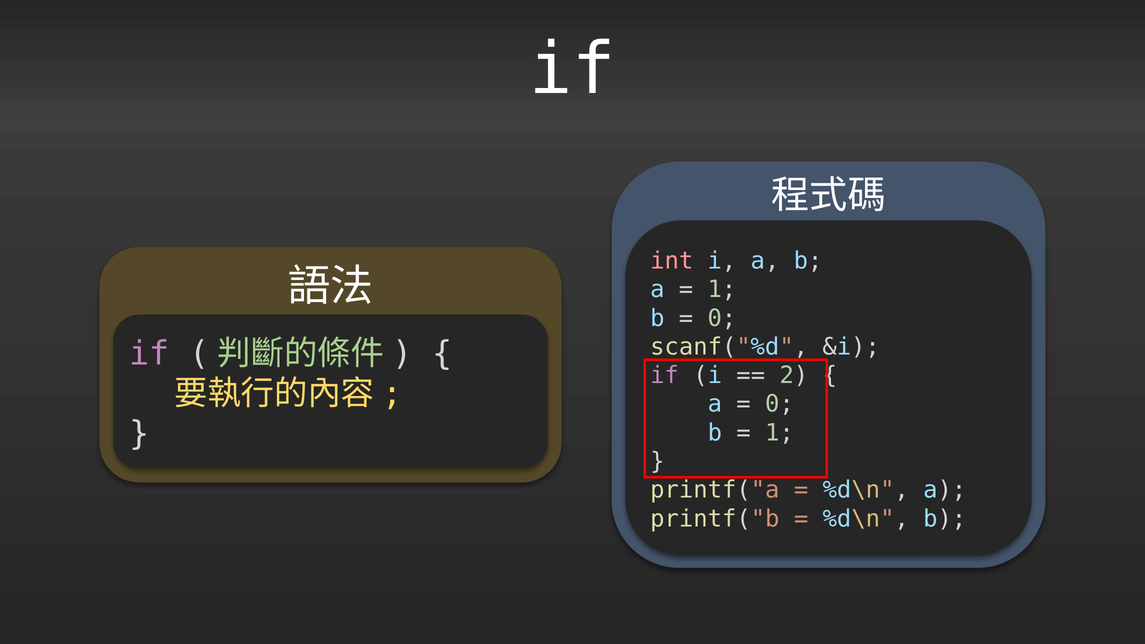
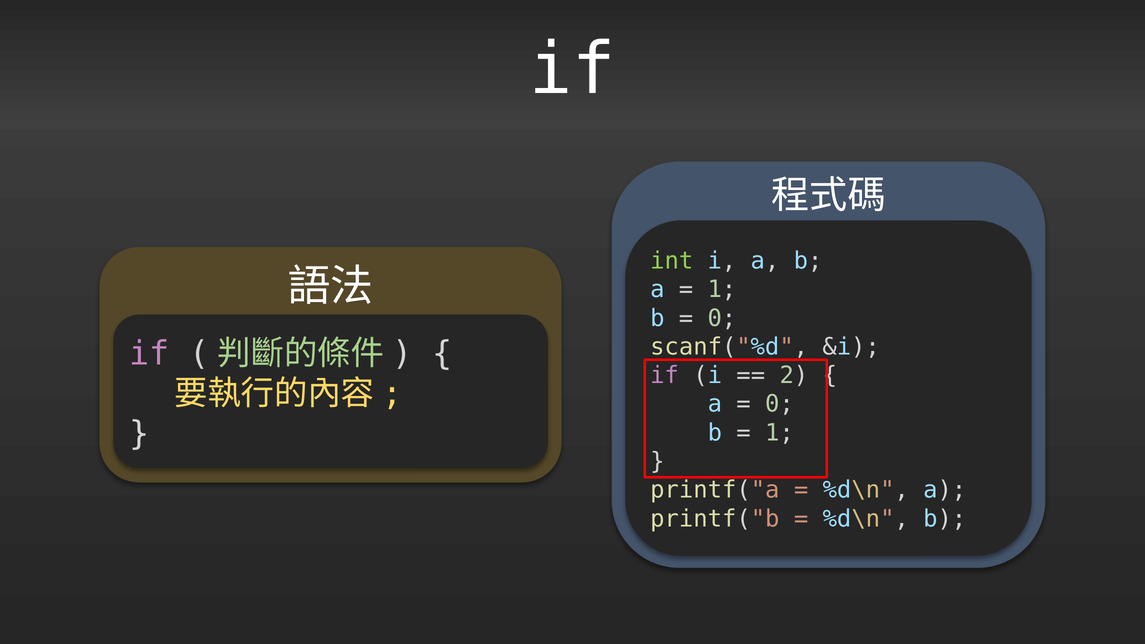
int colour: pink -> light green (672, 261)
